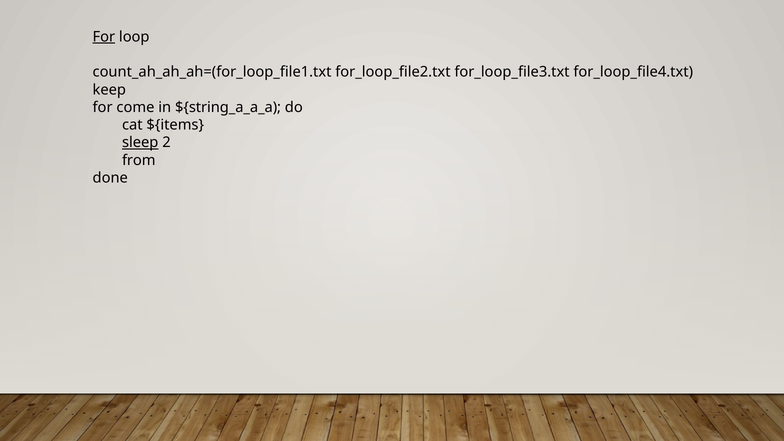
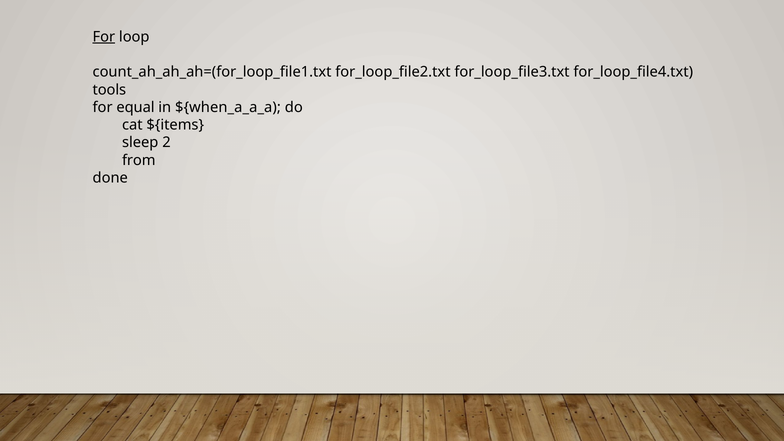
keep: keep -> tools (109, 90)
come: come -> equal (136, 107)
${string_a_a_a: ${string_a_a_a -> ${when_a_a_a (228, 107)
sleep underline: present -> none (140, 143)
